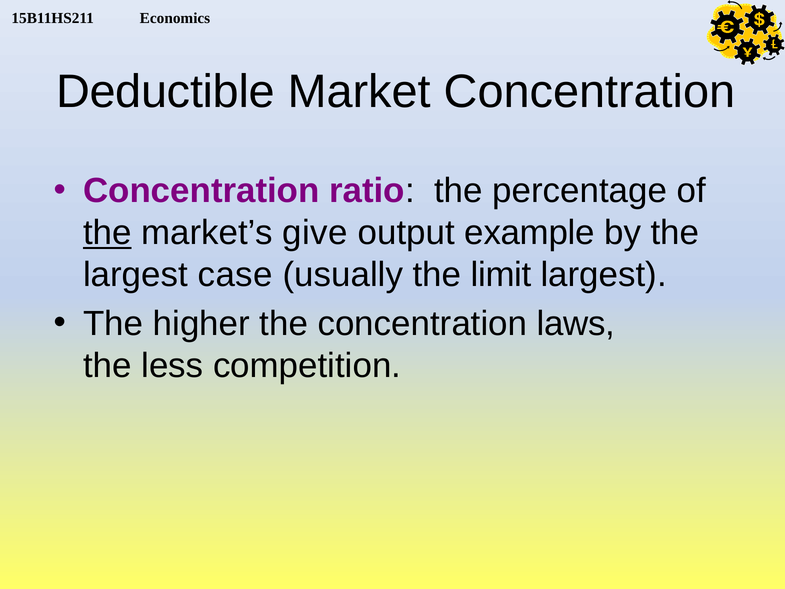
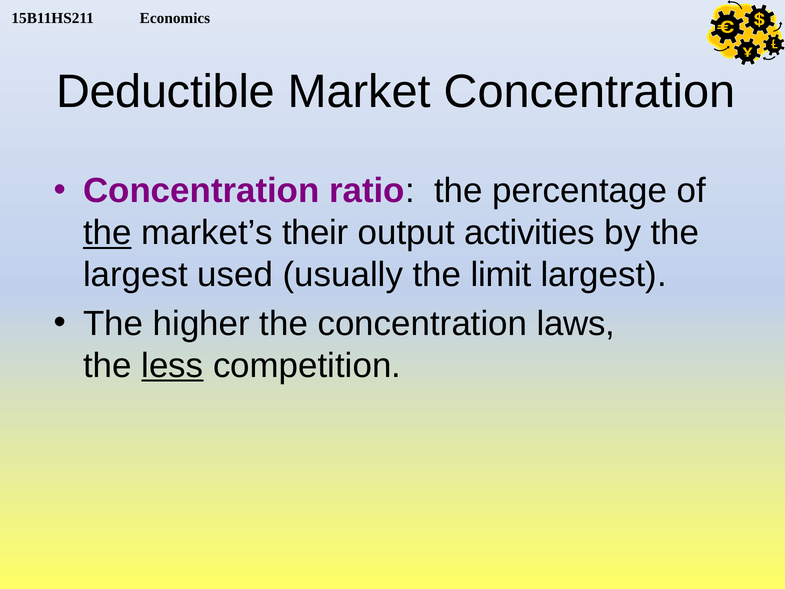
give: give -> their (315, 233)
example: example -> activities (530, 233)
case: case -> used (235, 275)
less underline: none -> present (172, 365)
